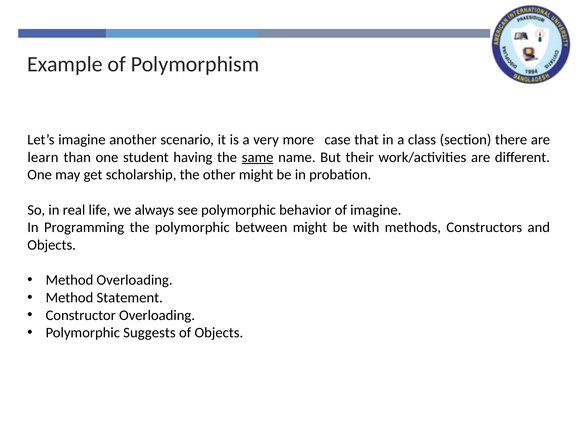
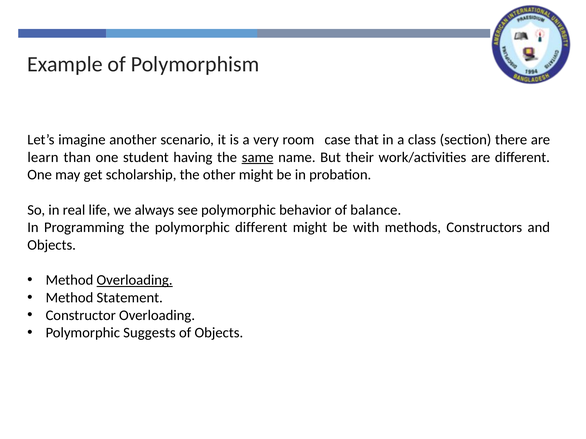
more: more -> room (298, 140)
of imagine: imagine -> balance (376, 210)
polymorphic between: between -> different (261, 228)
Overloading underline: none -> present (135, 280)
